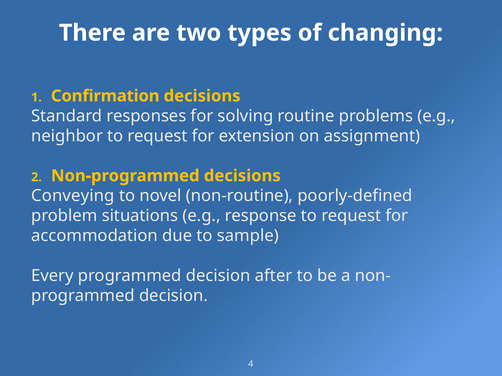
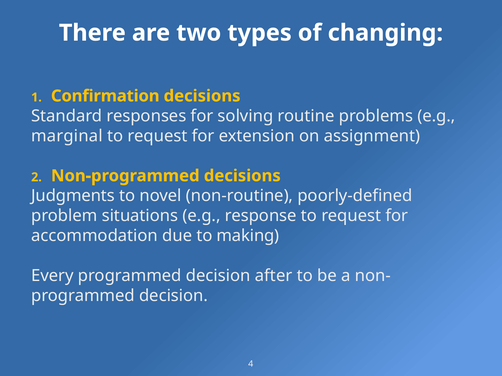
neighbor: neighbor -> marginal (67, 136)
Conveying: Conveying -> Judgments (73, 196)
sample: sample -> making (248, 236)
